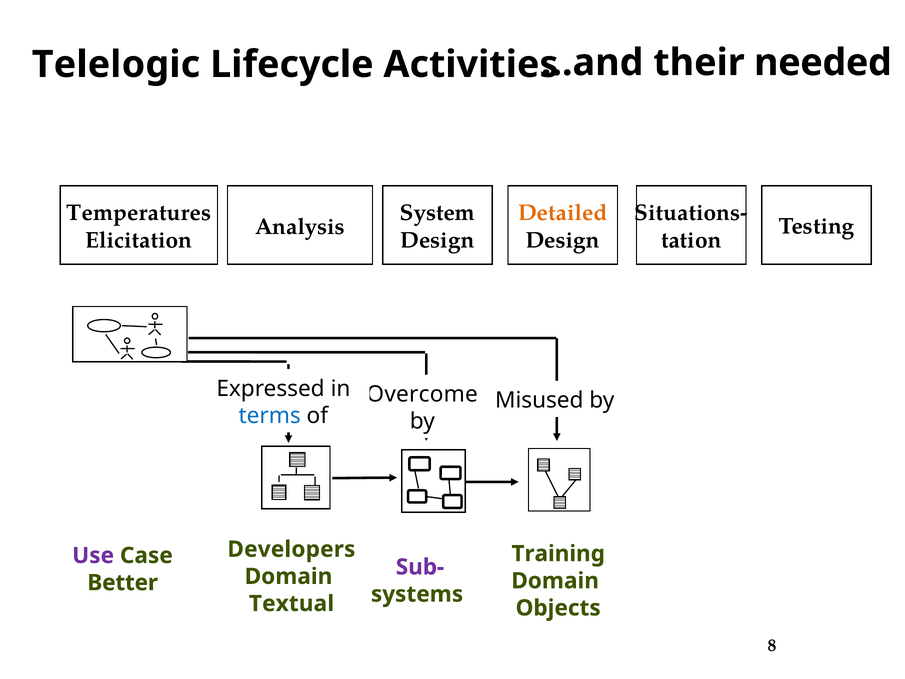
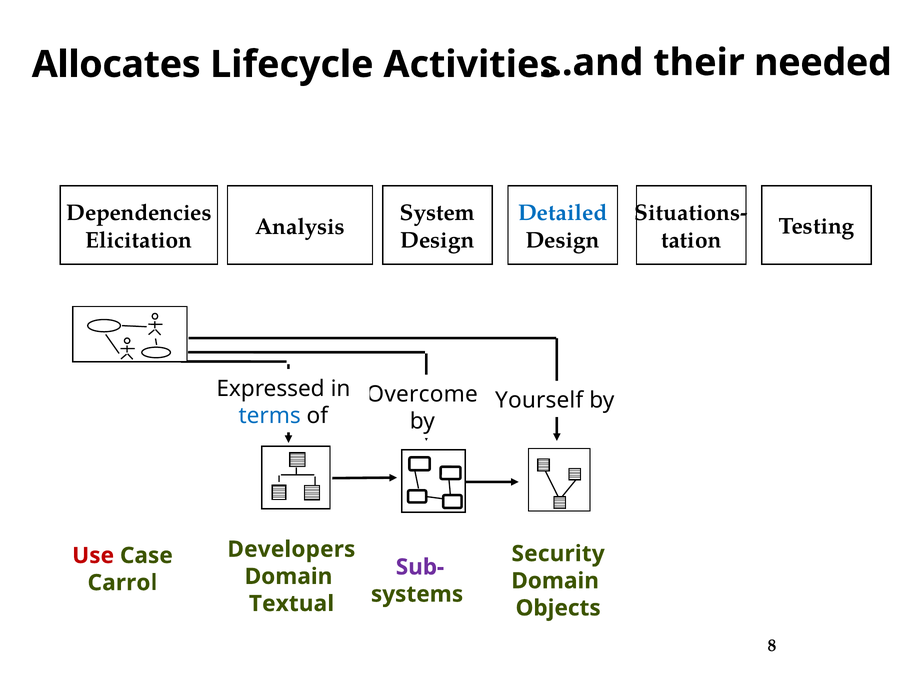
Telelogic: Telelogic -> Allocates (116, 64)
Temperatures: Temperatures -> Dependencies (139, 213)
Detailed colour: orange -> blue (563, 213)
Misused: Misused -> Yourself (539, 400)
Training: Training -> Security (558, 553)
Use colour: purple -> red (93, 555)
Better: Better -> Carrol (122, 583)
